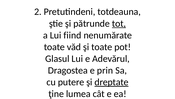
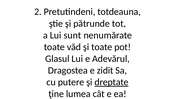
tot underline: present -> none (119, 23)
fiind: fiind -> sunt (72, 35)
prin: prin -> zidit (105, 70)
